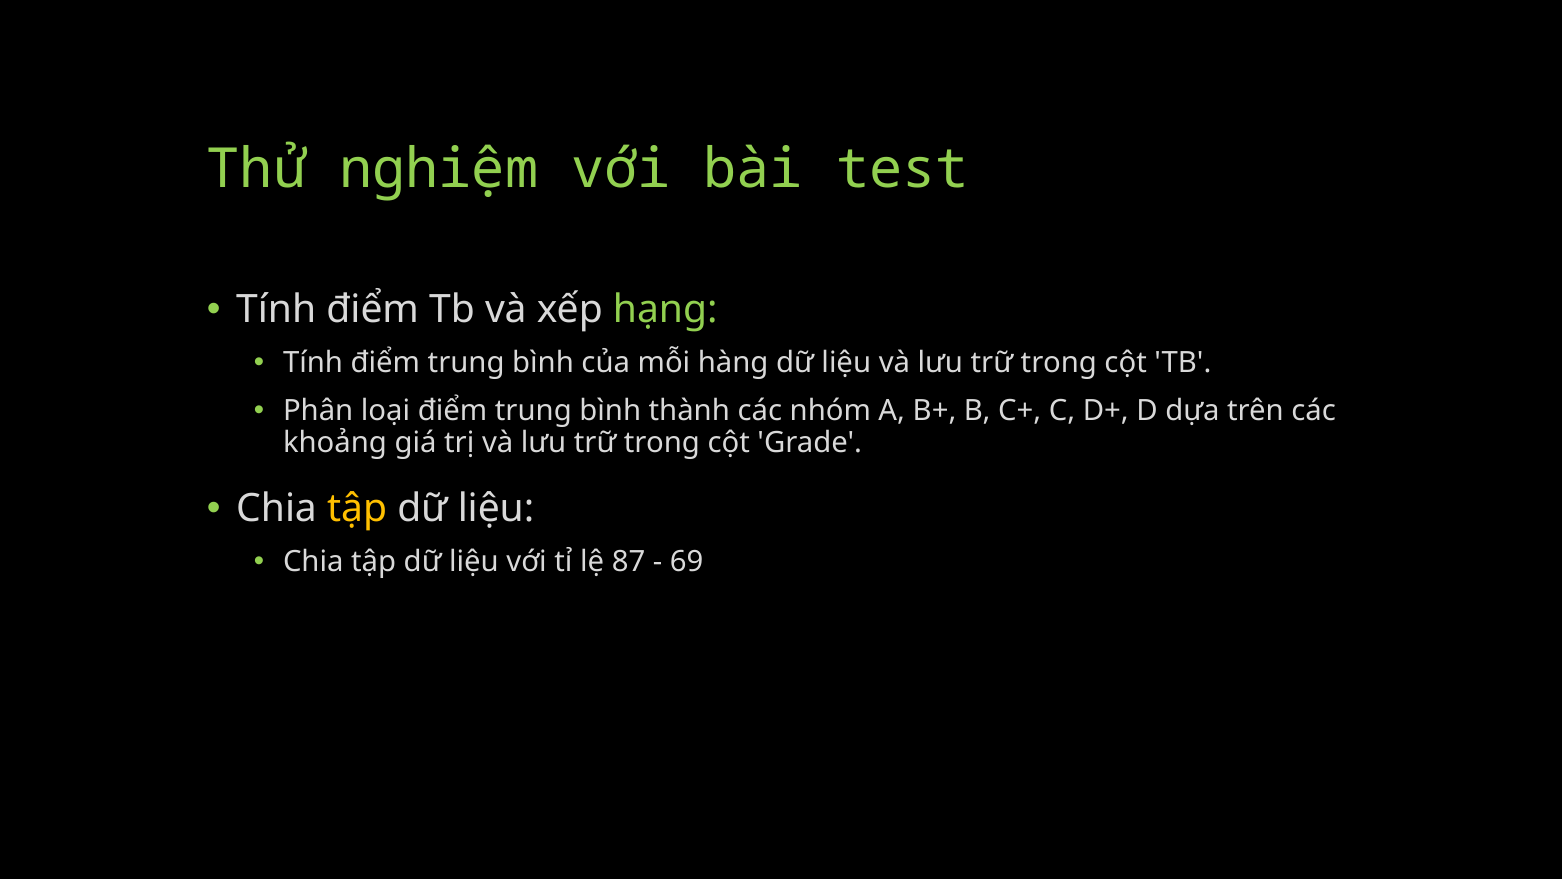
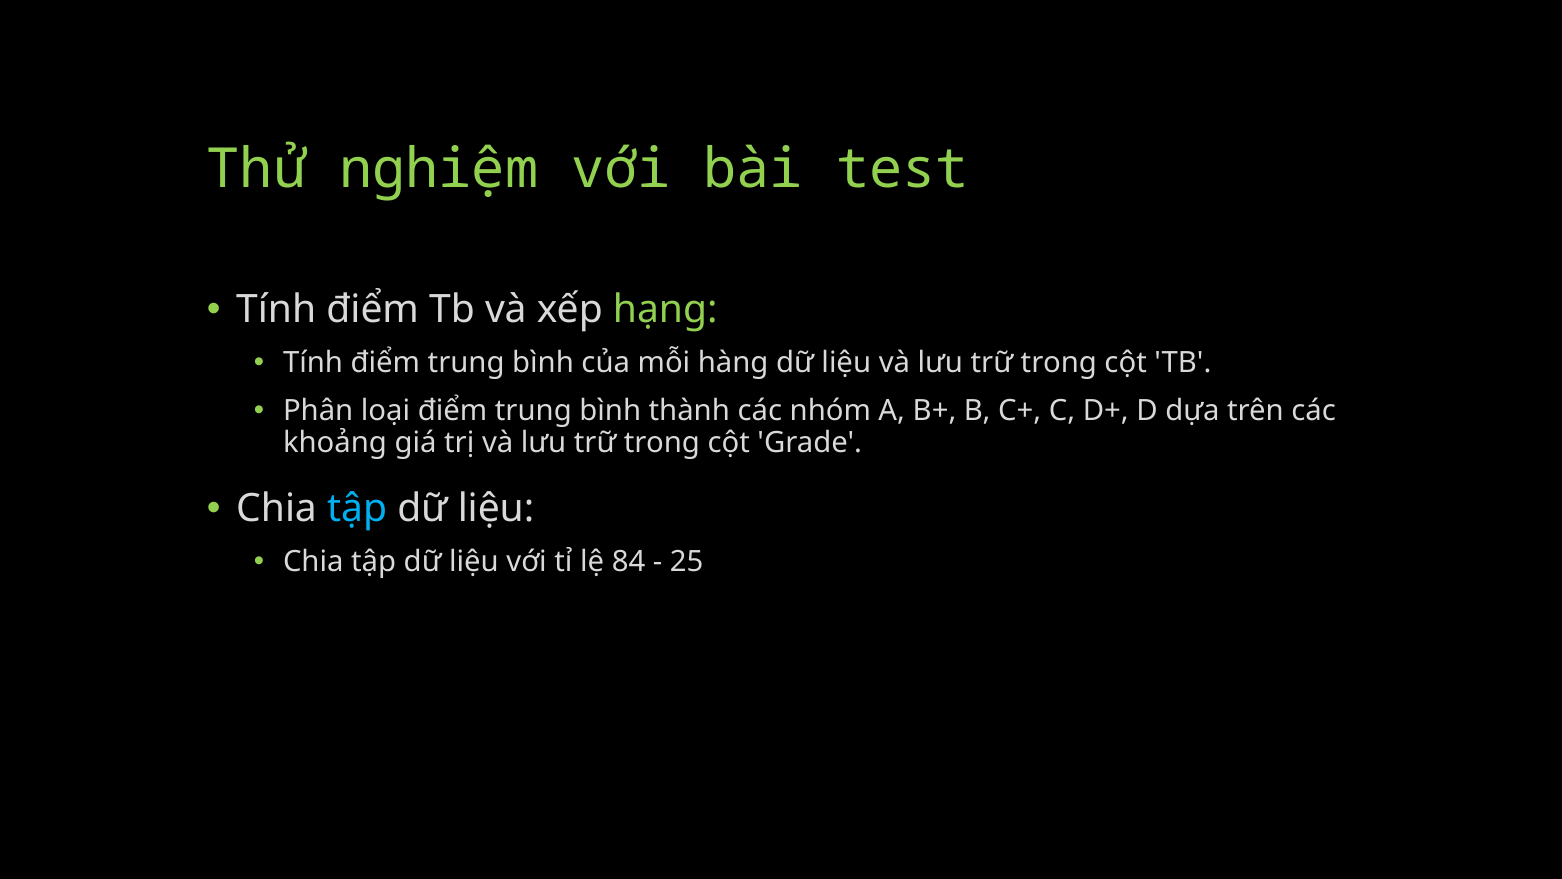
tập colour: yellow -> light blue (357, 509)
87: 87 -> 84 (629, 562)
69: 69 -> 25 (687, 562)
